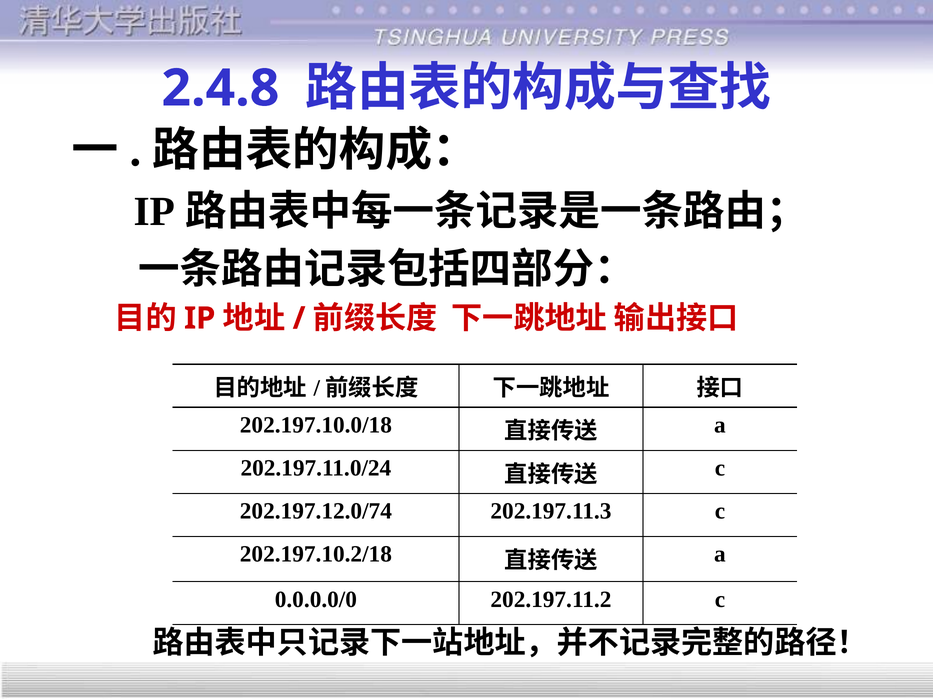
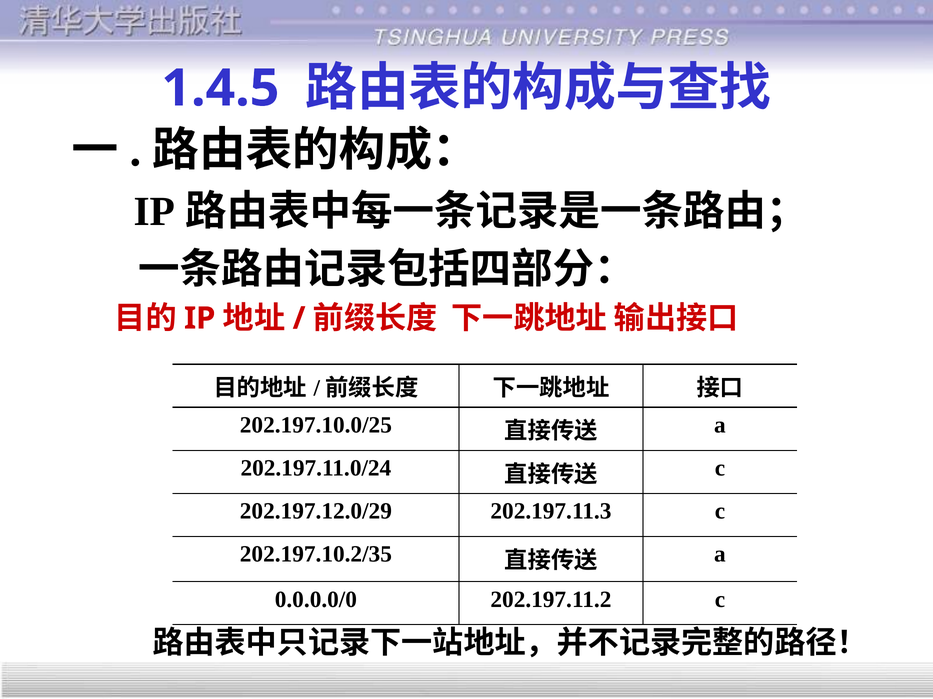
2.4.8: 2.4.8 -> 1.4.5 (220, 88)
202.197.10.0/18: 202.197.10.0/18 -> 202.197.10.0/25 (316, 426)
202.197.12.0/74: 202.197.12.0/74 -> 202.197.12.0/29 (316, 512)
202.197.10.2/18: 202.197.10.2/18 -> 202.197.10.2/35 (316, 555)
